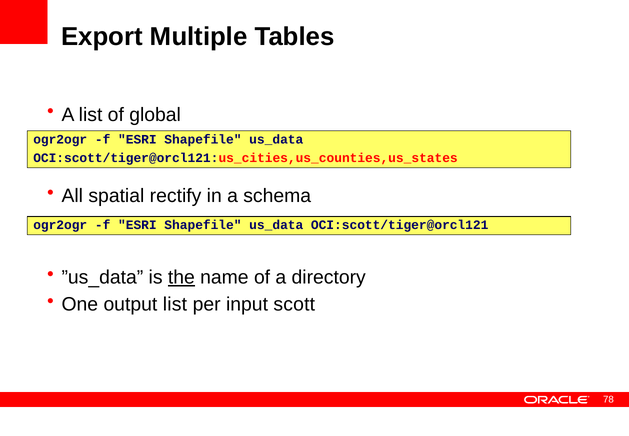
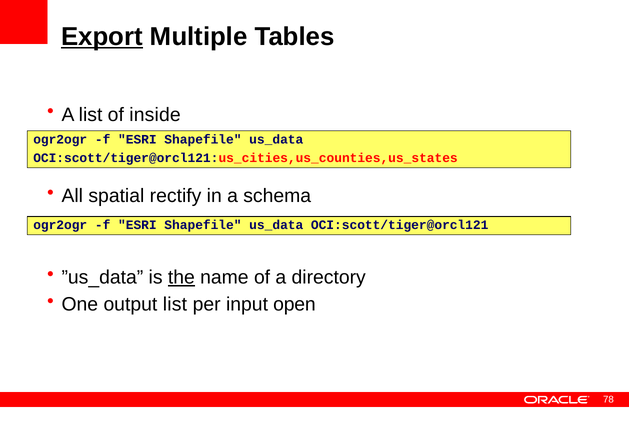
Export underline: none -> present (102, 37)
global: global -> inside (155, 115)
scott: scott -> open (294, 304)
